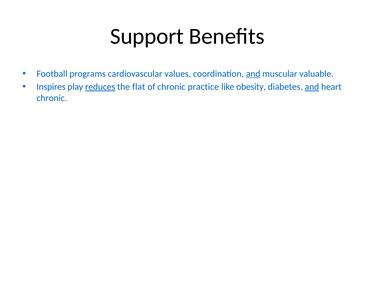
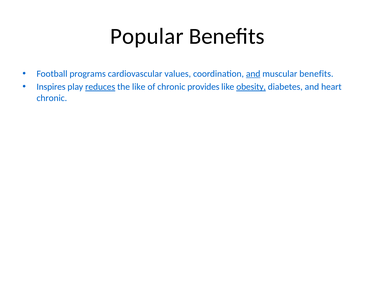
Support: Support -> Popular (147, 36)
muscular valuable: valuable -> benefits (316, 74)
the flat: flat -> like (139, 87)
practice: practice -> provides (203, 87)
obesity underline: none -> present (251, 87)
and underline: present -> none (312, 87)
